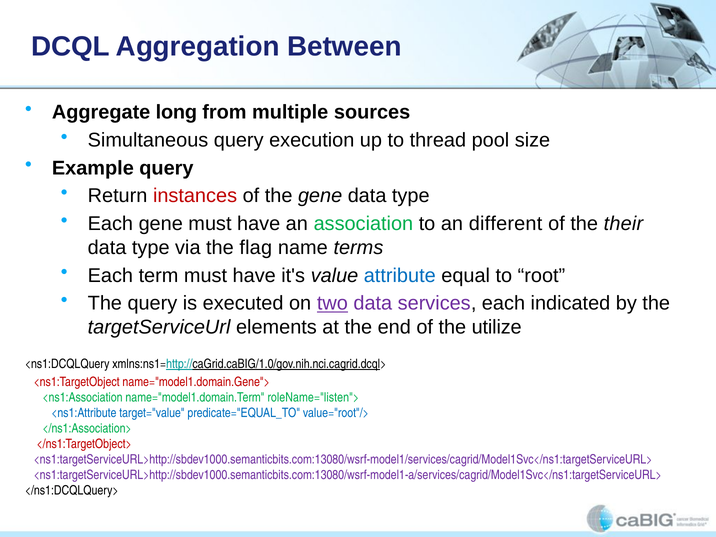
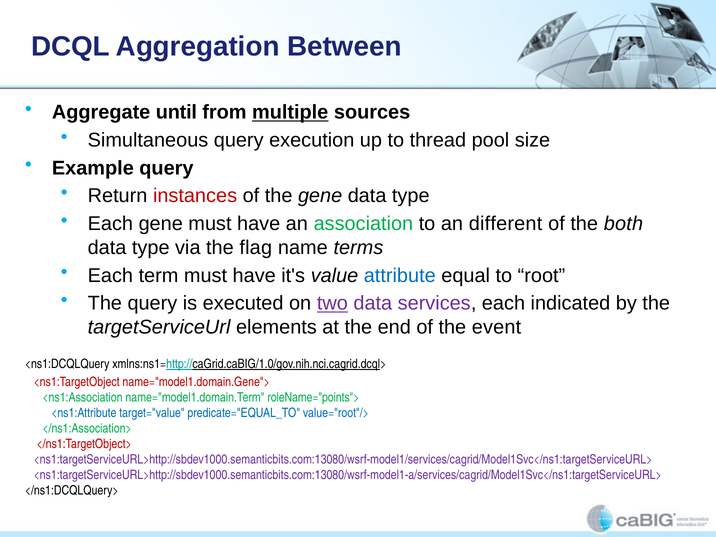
long: long -> until (176, 112)
multiple underline: none -> present (290, 112)
their: their -> both (623, 224)
utilize: utilize -> event (496, 327)
roleName="listen">: roleName="listen"> -> roleName="points"> (313, 397)
